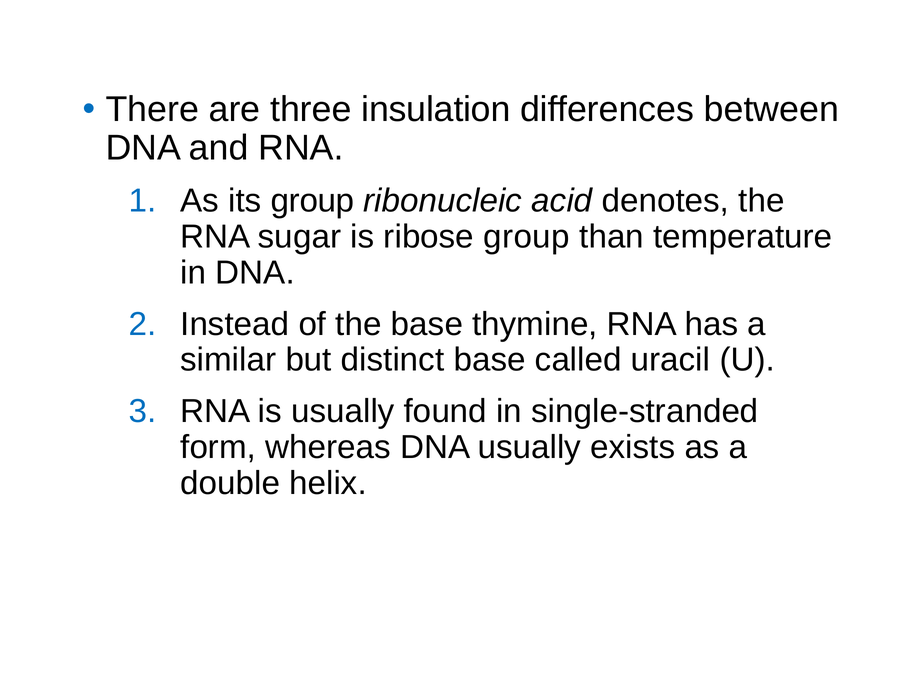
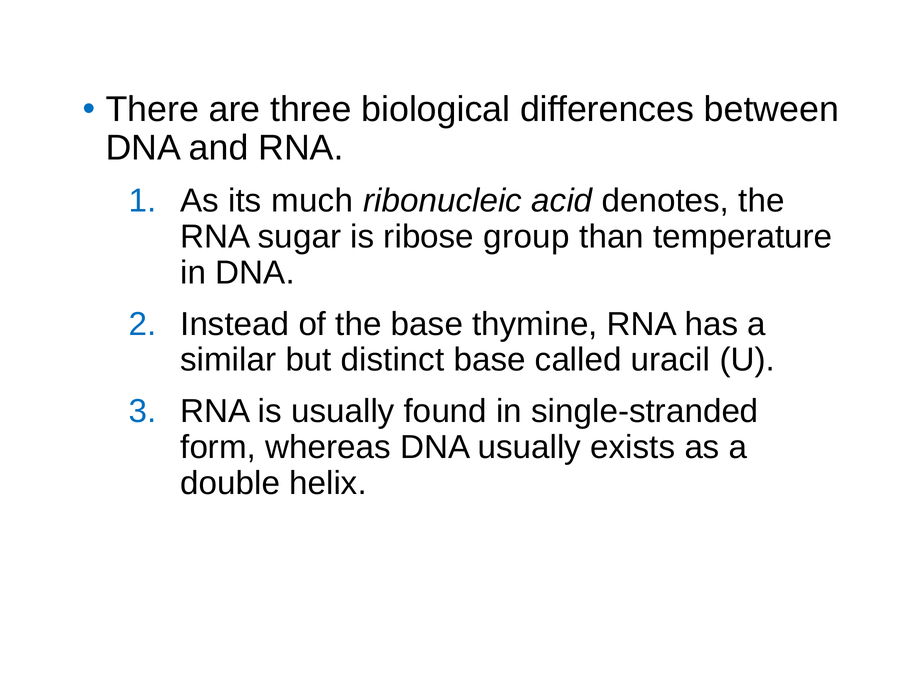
insulation: insulation -> biological (436, 110)
its group: group -> much (312, 201)
